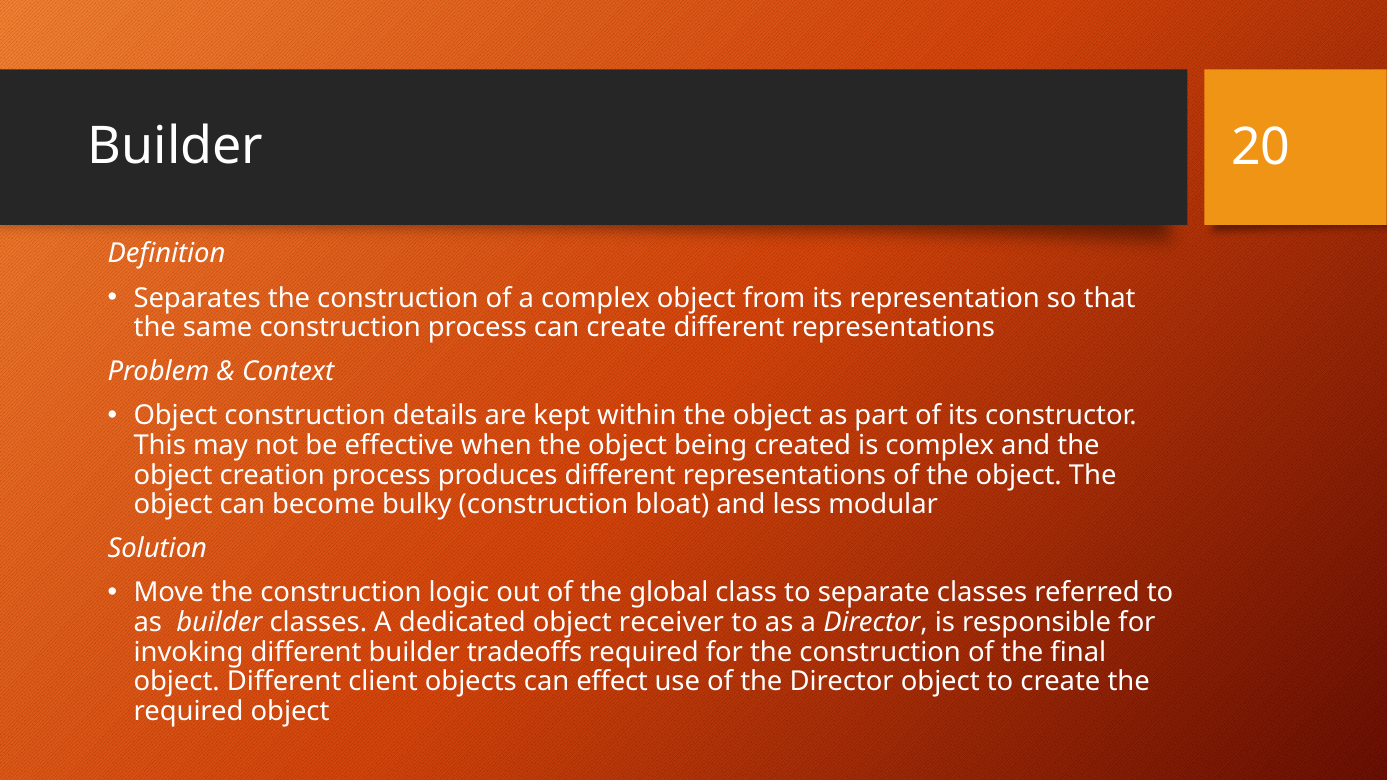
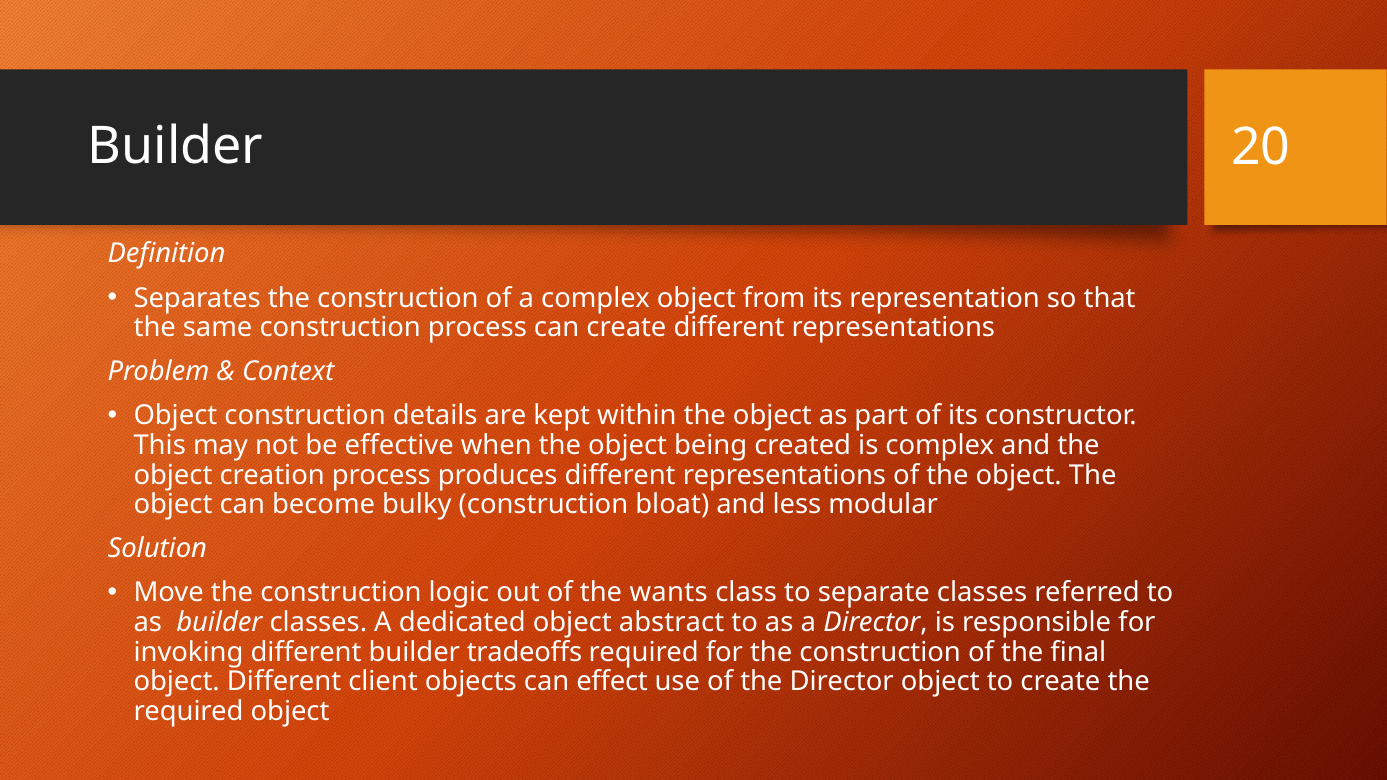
global: global -> wants (669, 593)
receiver: receiver -> abstract (671, 623)
